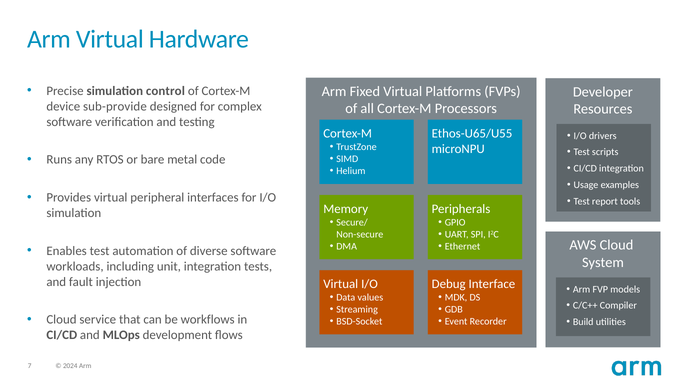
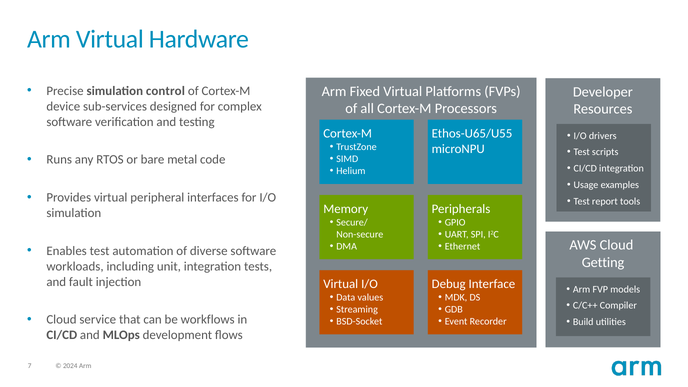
sub-provide: sub-provide -> sub-services (115, 106)
System: System -> Getting (603, 262)
